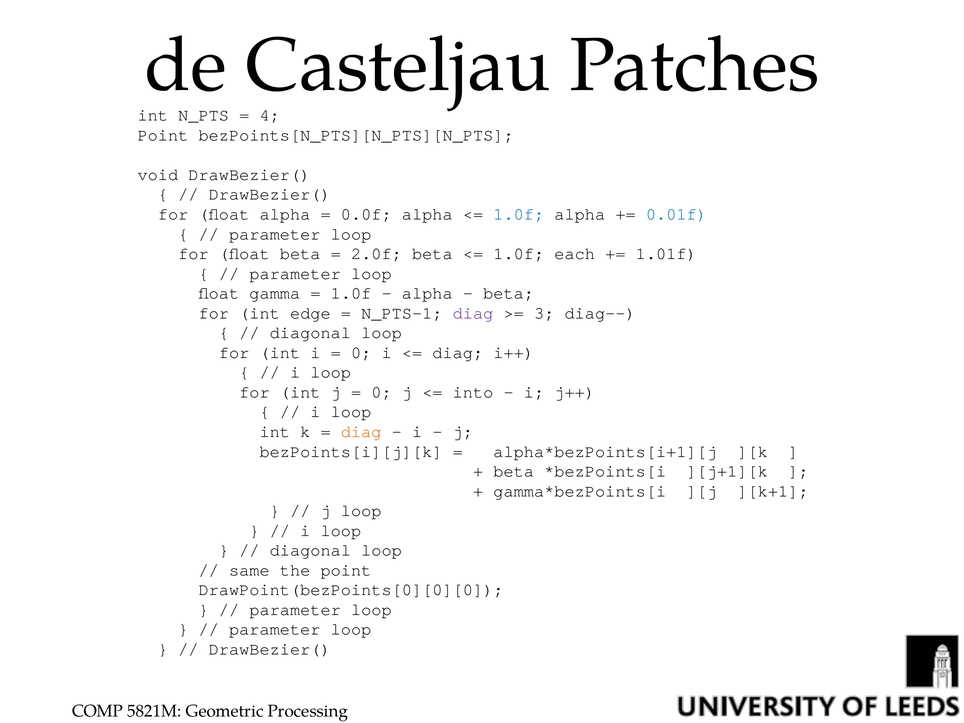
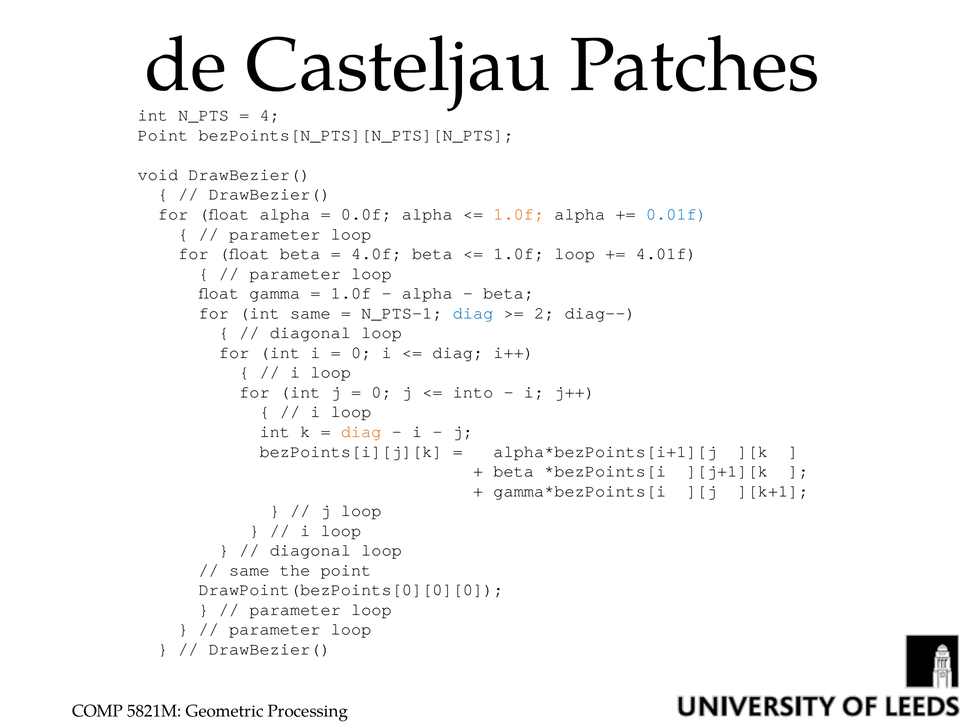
1.0f colour: blue -> orange (519, 214)
2.0f: 2.0f -> 4.0f (376, 254)
1.0f each: each -> loop (575, 254)
1.01f: 1.01f -> 4.01f (666, 254)
int edge: edge -> same (310, 313)
diag colour: purple -> blue (473, 313)
3: 3 -> 2 (544, 313)
